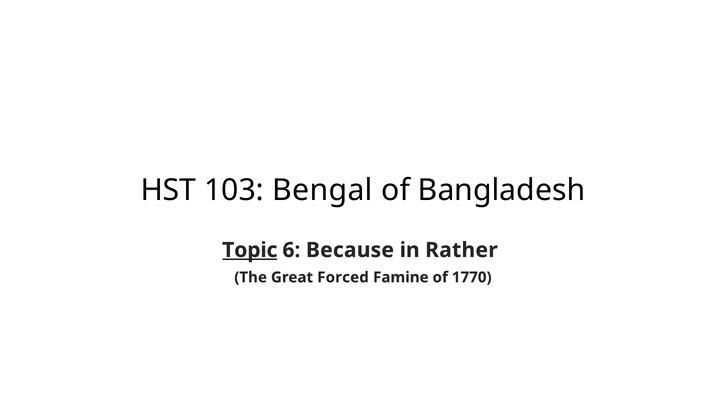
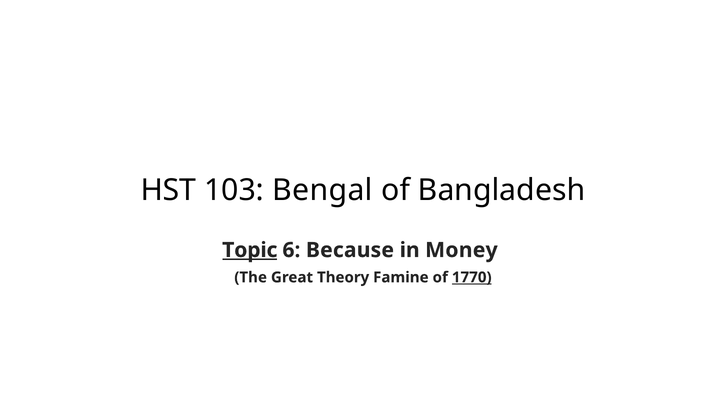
Rather: Rather -> Money (461, 250)
Forced: Forced -> Theory (343, 277)
1770 underline: none -> present (472, 277)
